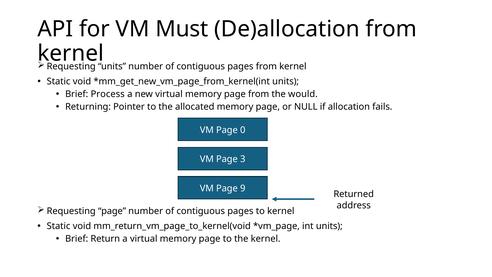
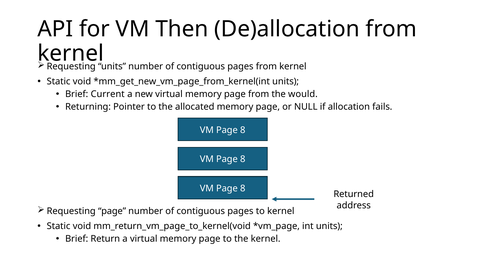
Must: Must -> Then (182, 29)
Process: Process -> Current (108, 94)
0: 0 -> 8 (243, 130)
3: 3 -> 8 (243, 159)
9: 9 -> 8 (243, 188)
